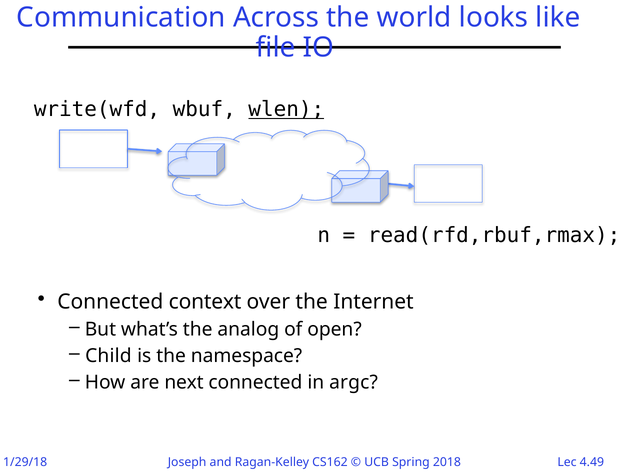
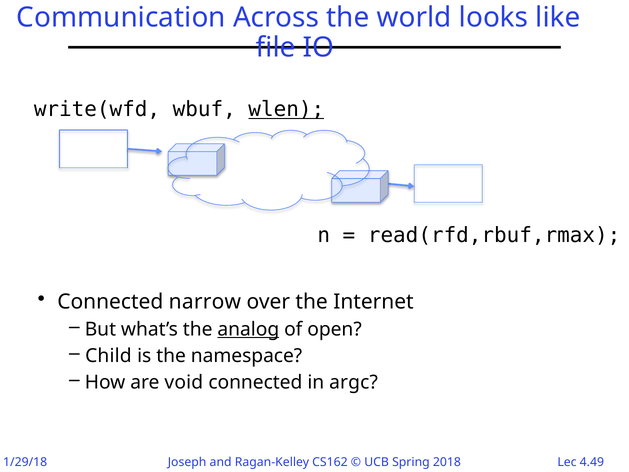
context: context -> narrow (205, 302)
analog underline: none -> present (248, 329)
next: next -> void (184, 382)
